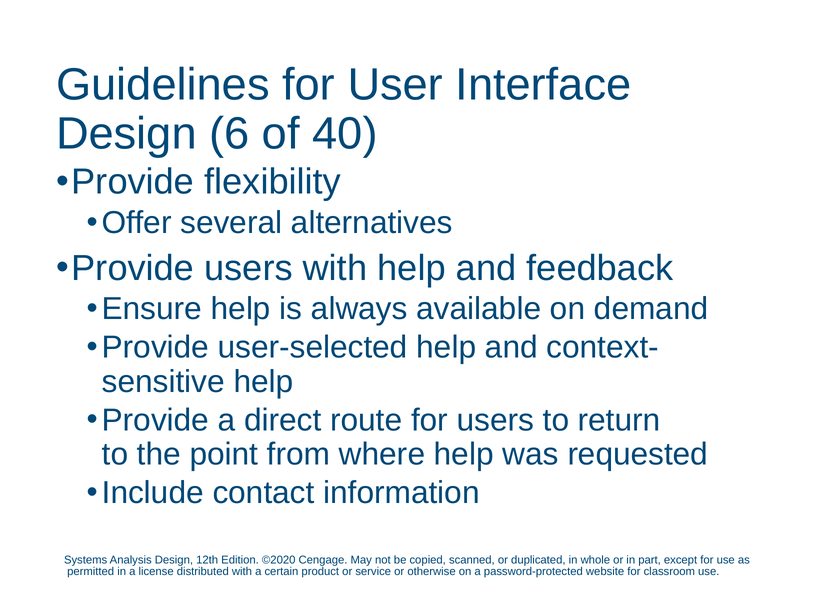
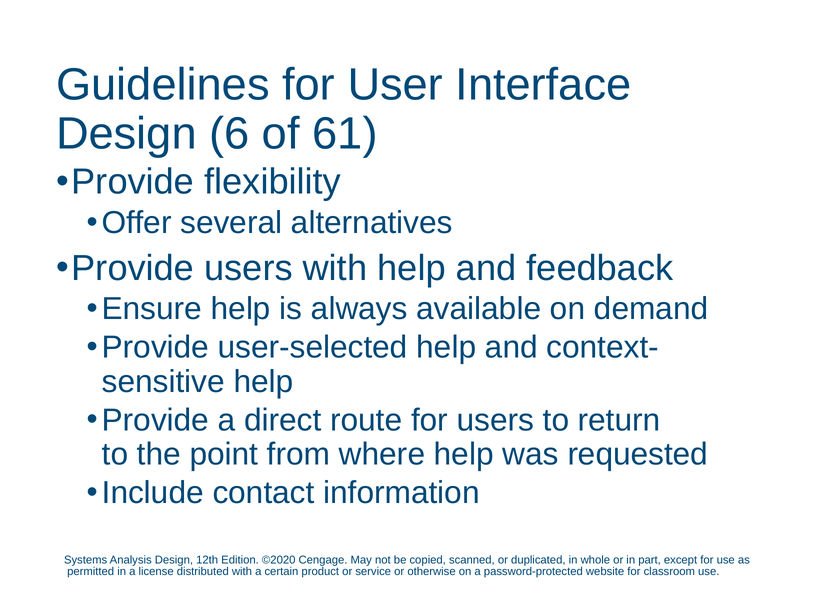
40: 40 -> 61 (345, 134)
